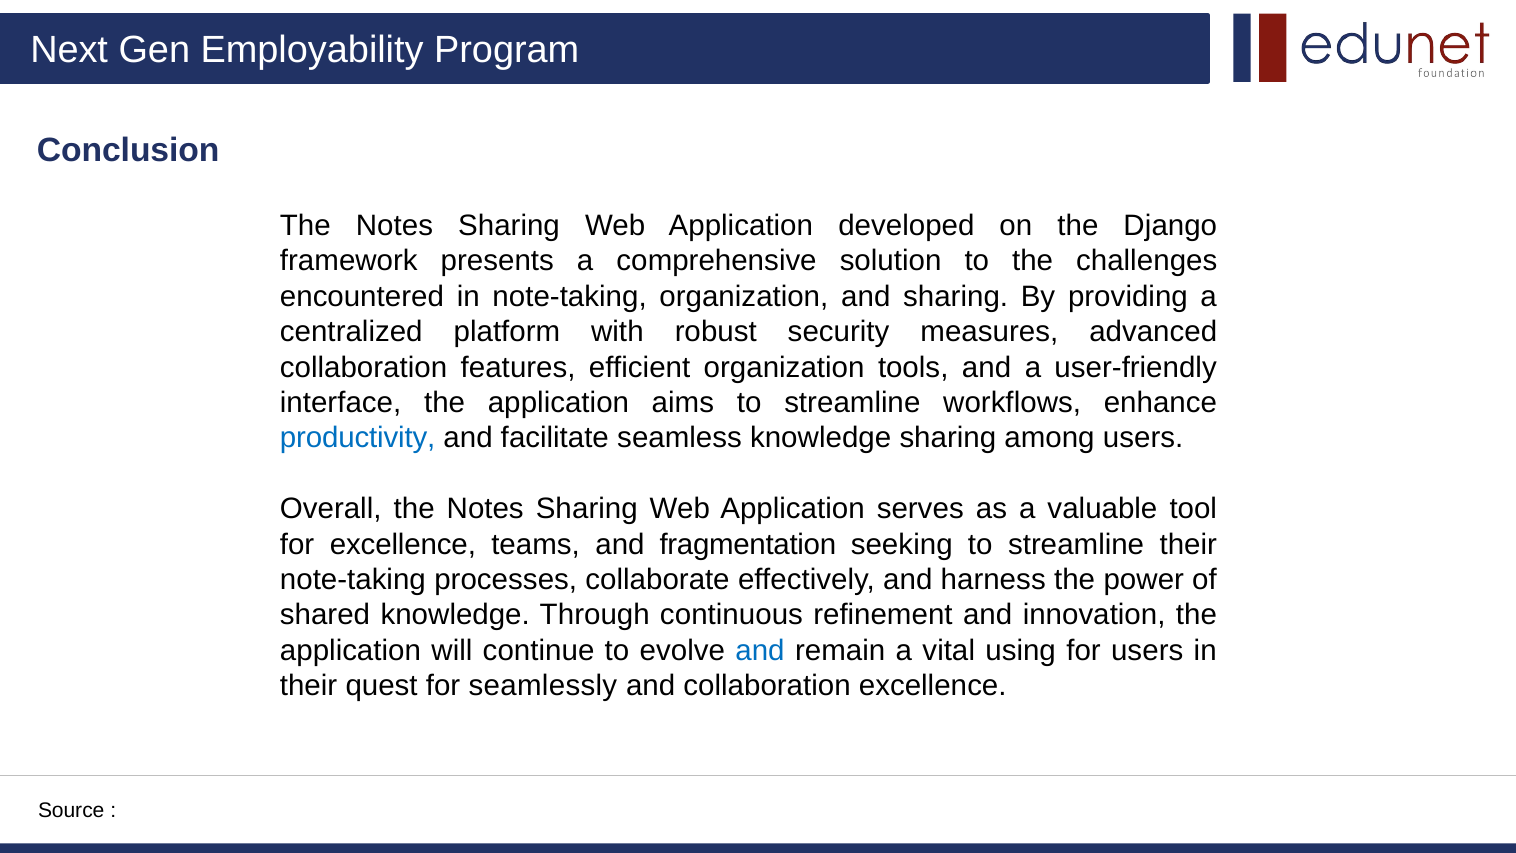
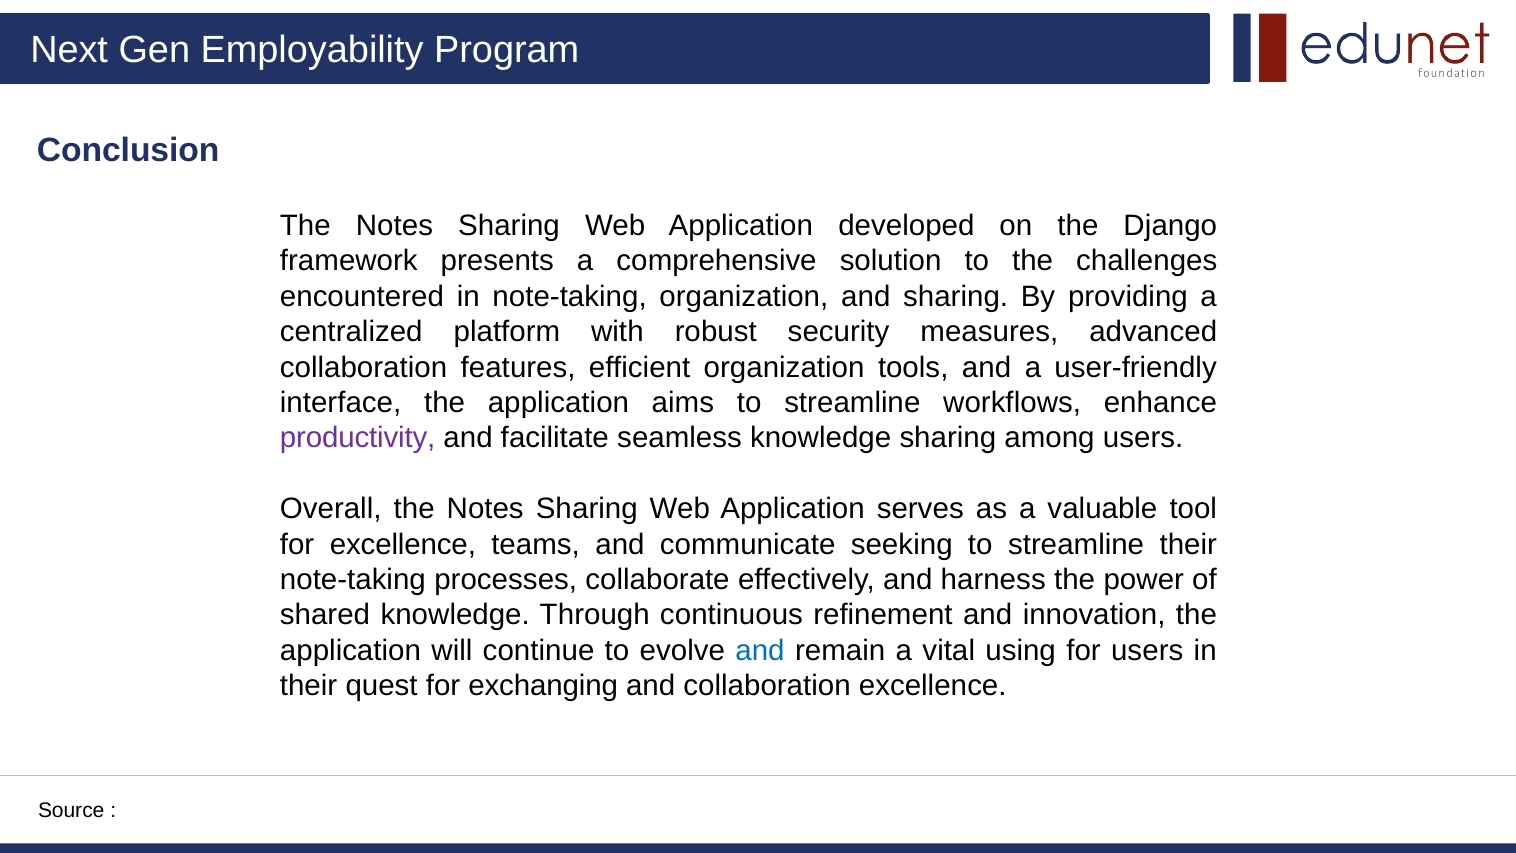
productivity colour: blue -> purple (358, 438)
fragmentation: fragmentation -> communicate (748, 544)
seamlessly: seamlessly -> exchanging (543, 686)
